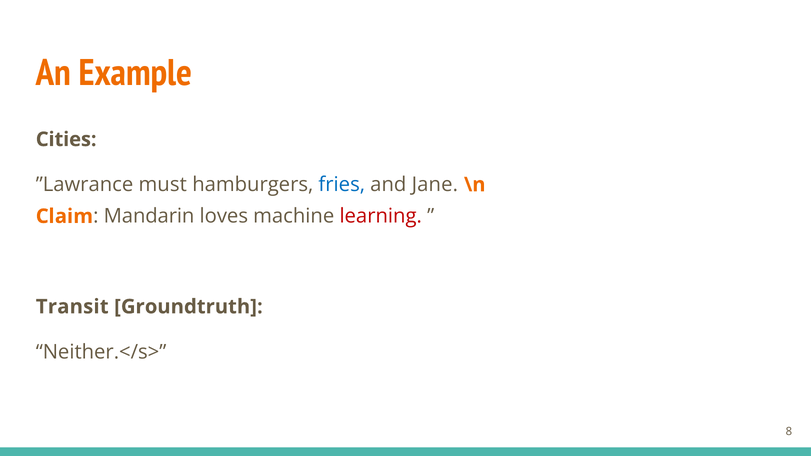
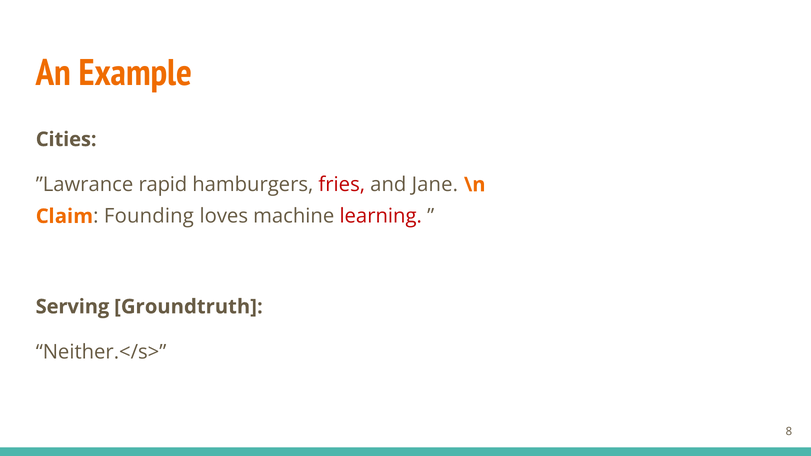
must: must -> rapid (163, 185)
fries colour: blue -> red (342, 185)
Mandarin: Mandarin -> Founding (149, 216)
Transit: Transit -> Serving (72, 307)
